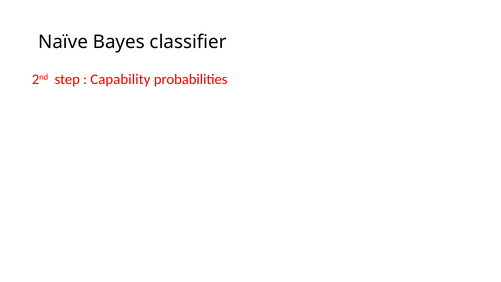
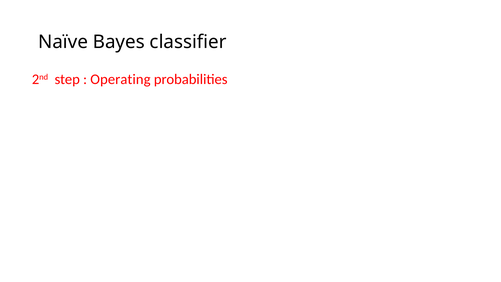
Capability: Capability -> Operating (120, 79)
